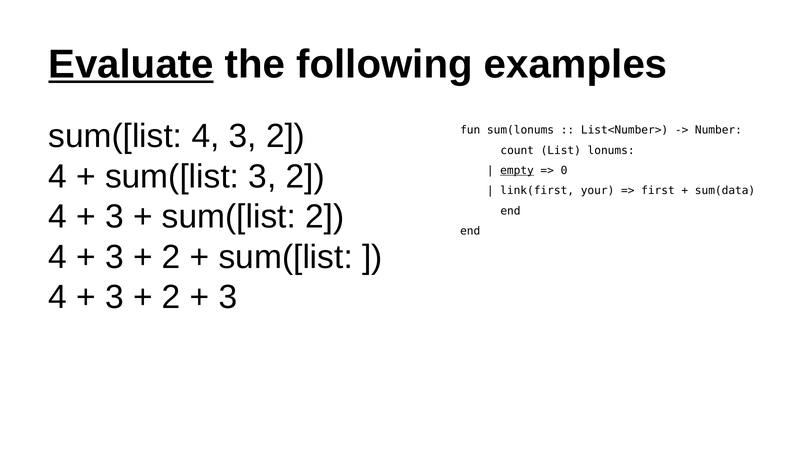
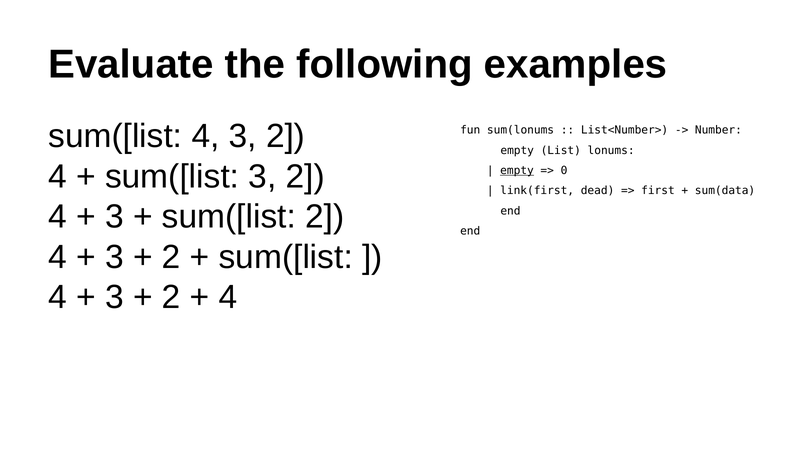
Evaluate underline: present -> none (131, 64)
count: count -> empty (517, 150)
your: your -> dead (598, 191)
3: 3 -> 4 (228, 297)
